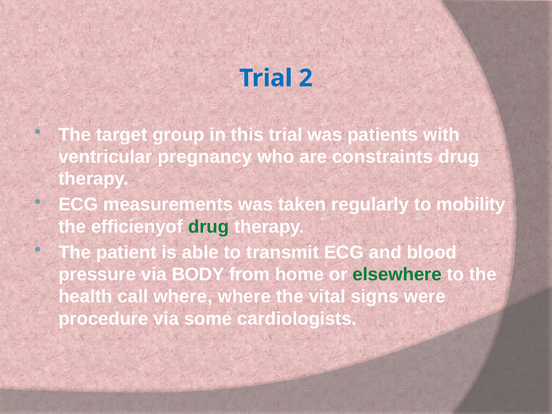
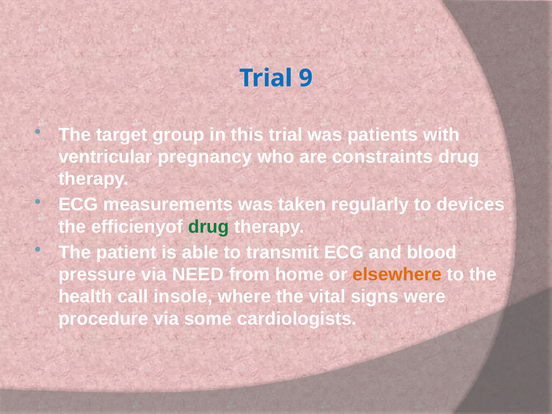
2: 2 -> 9 (306, 78)
mobility: mobility -> devices (471, 205)
BODY: BODY -> NEED (198, 274)
elsewhere colour: green -> orange (397, 274)
call where: where -> insole (183, 297)
